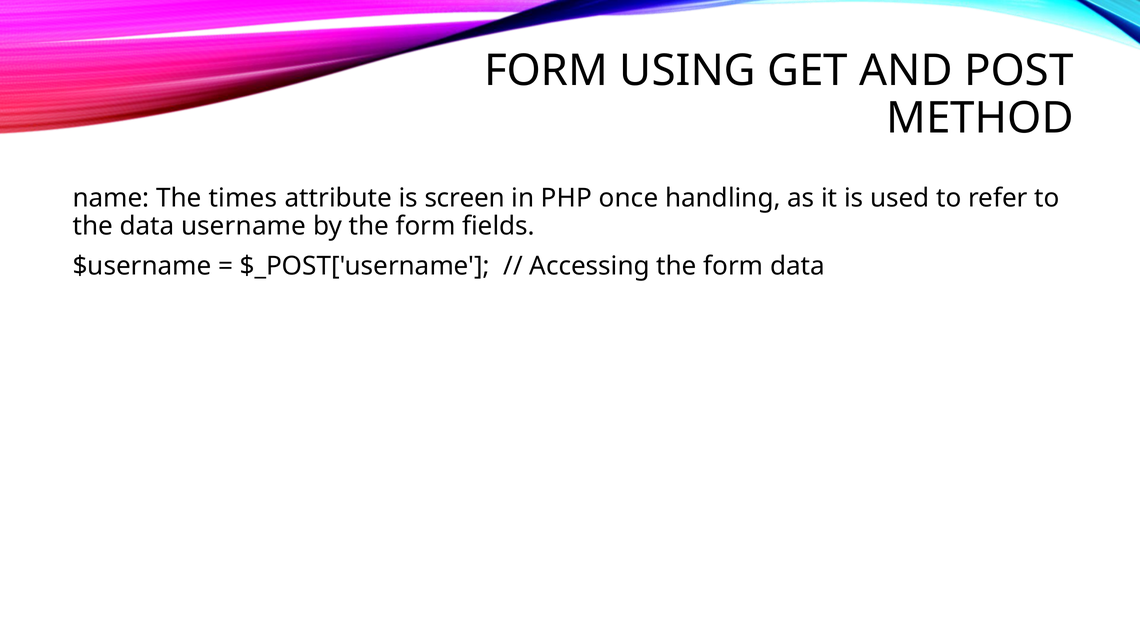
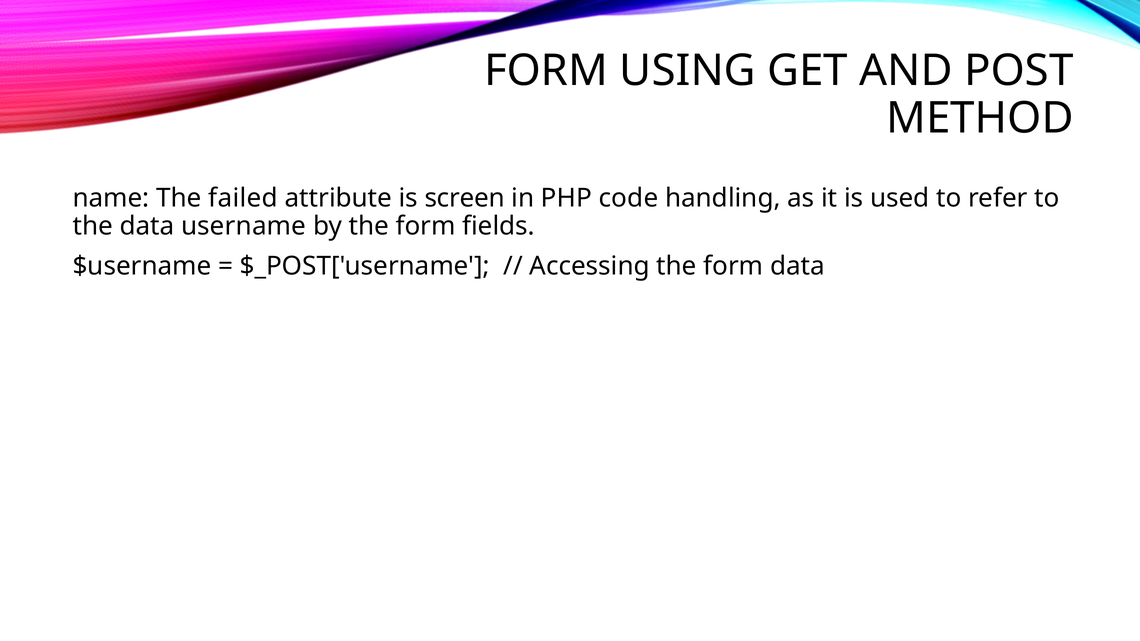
times: times -> failed (243, 198)
once: once -> code (628, 198)
